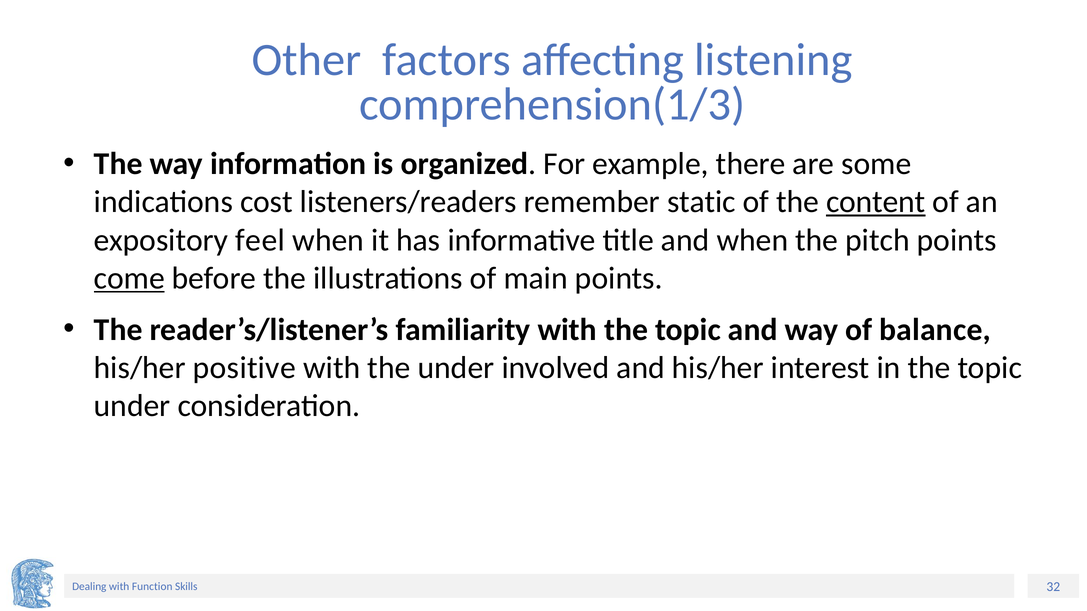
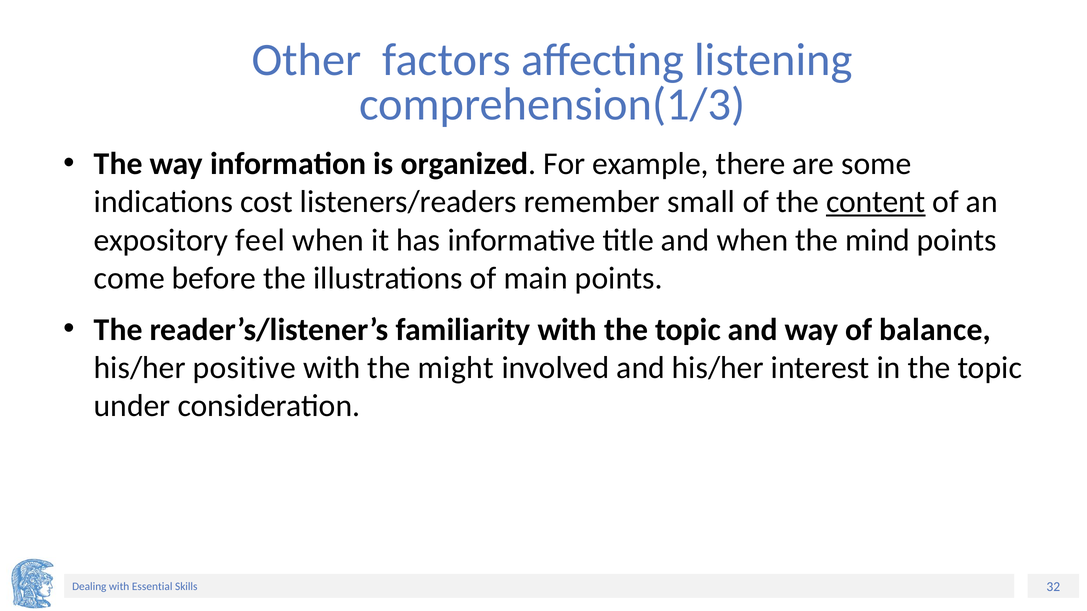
static: static -> small (701, 202)
pitch: pitch -> mind (878, 240)
come underline: present -> none (129, 278)
the under: under -> might (456, 368)
Function: Function -> Essential (152, 587)
